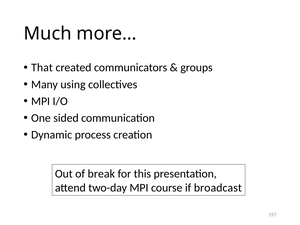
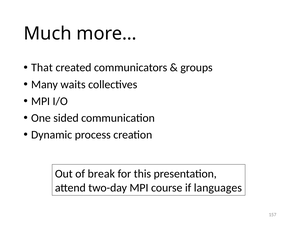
using: using -> waits (73, 84)
broadcast: broadcast -> languages (218, 188)
